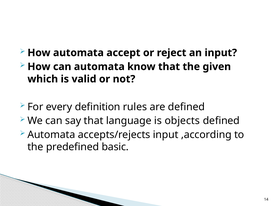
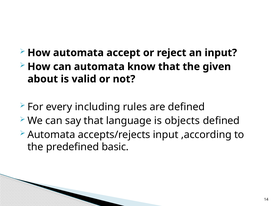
which: which -> about (43, 79)
definition: definition -> including (98, 107)
